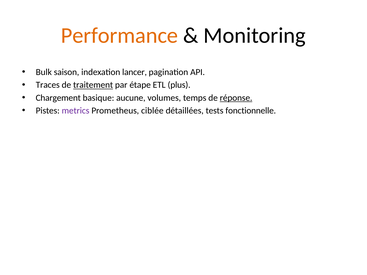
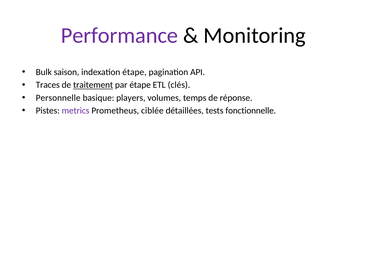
Performance colour: orange -> purple (119, 36)
indexation lancer: lancer -> étape (134, 72)
plus: plus -> clés (179, 85)
Chargement: Chargement -> Personnelle (58, 98)
aucune: aucune -> players (131, 98)
réponse underline: present -> none (236, 98)
